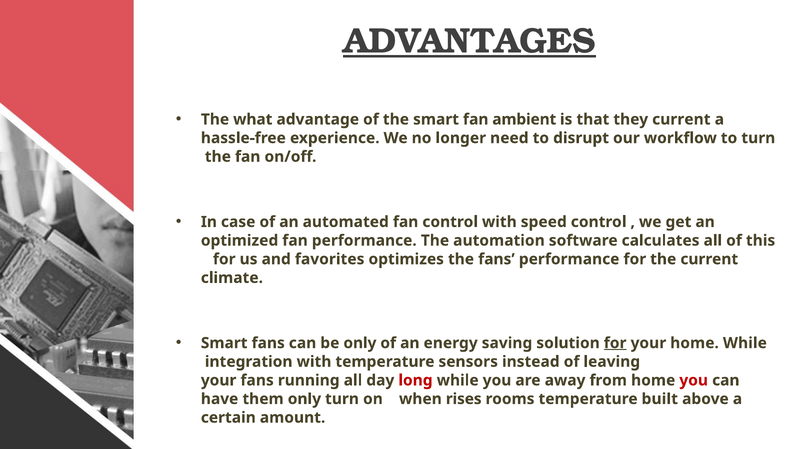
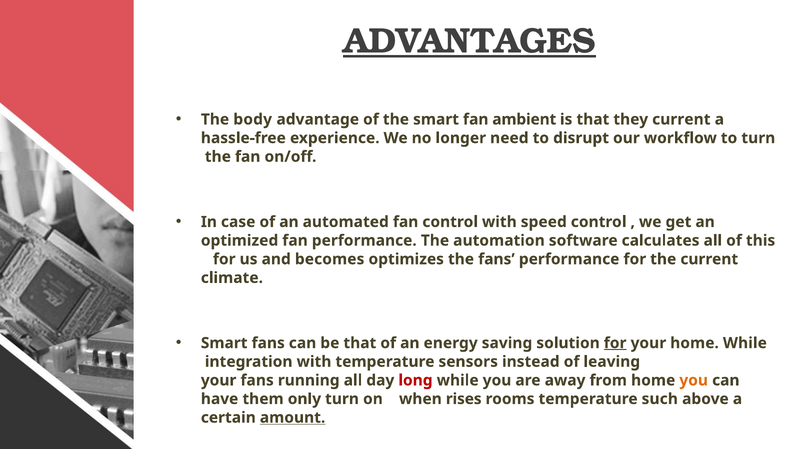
what: what -> body (253, 119)
favorites: favorites -> becomes (330, 259)
be only: only -> that (360, 343)
you colour: red -> orange (694, 380)
built: built -> such (660, 399)
amount underline: none -> present (293, 417)
